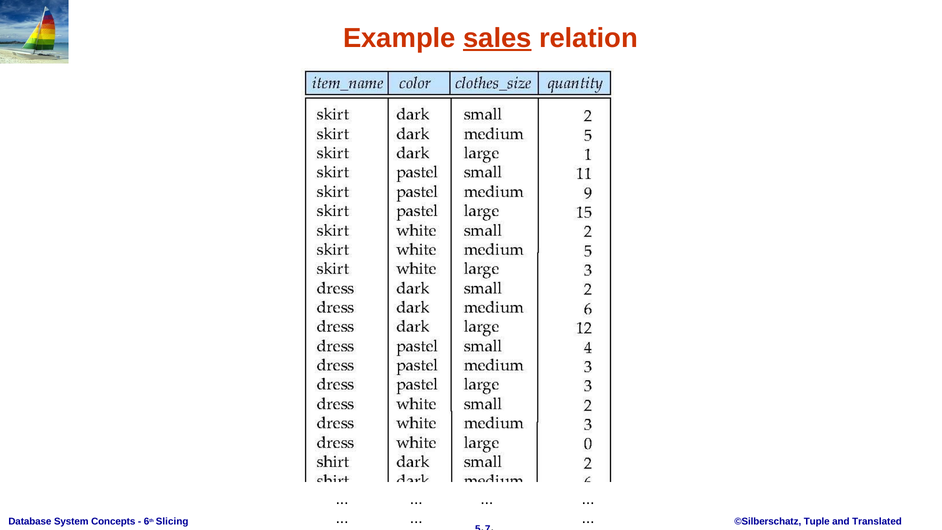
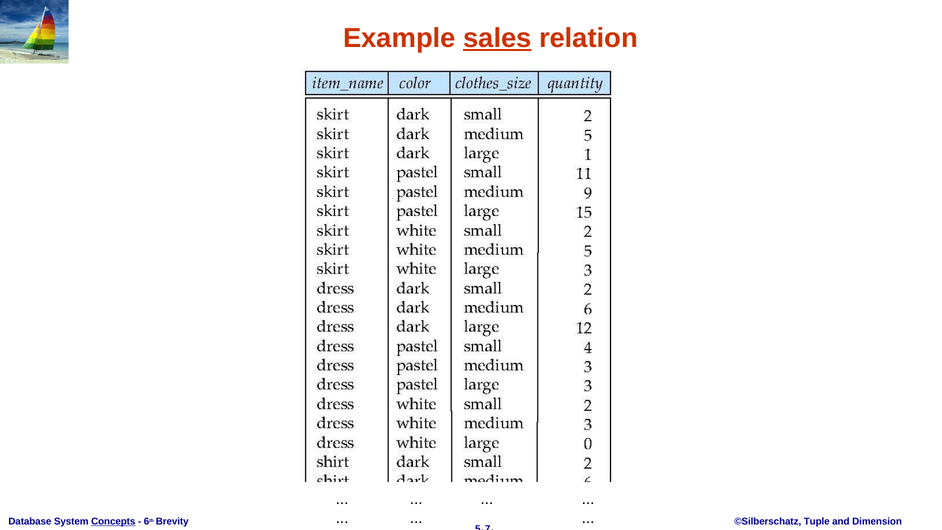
Concepts underline: none -> present (113, 521)
Slicing: Slicing -> Brevity (172, 521)
Translated: Translated -> Dimension (877, 521)
